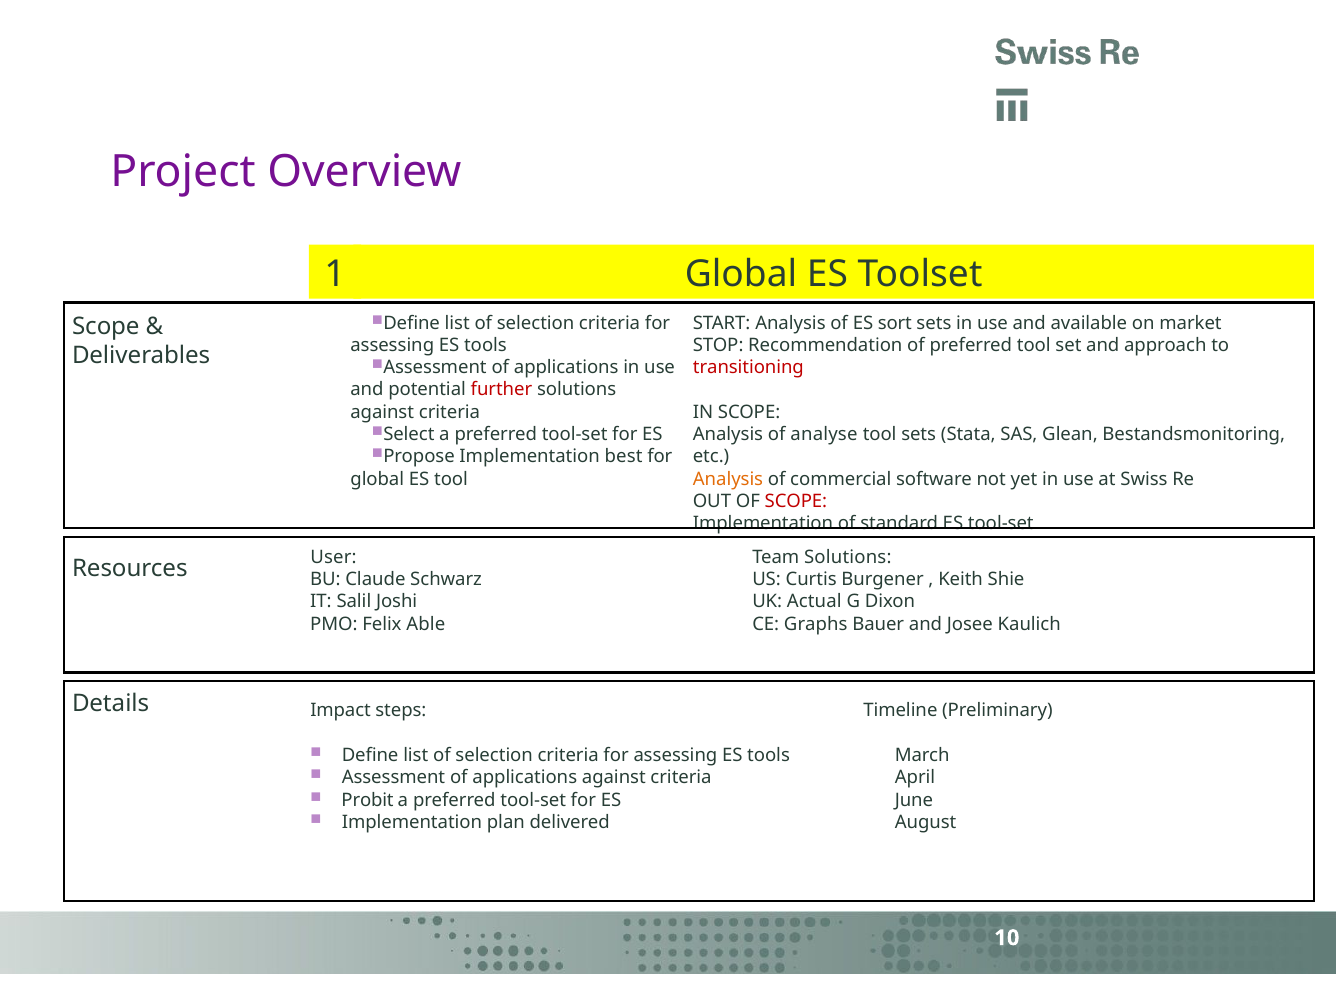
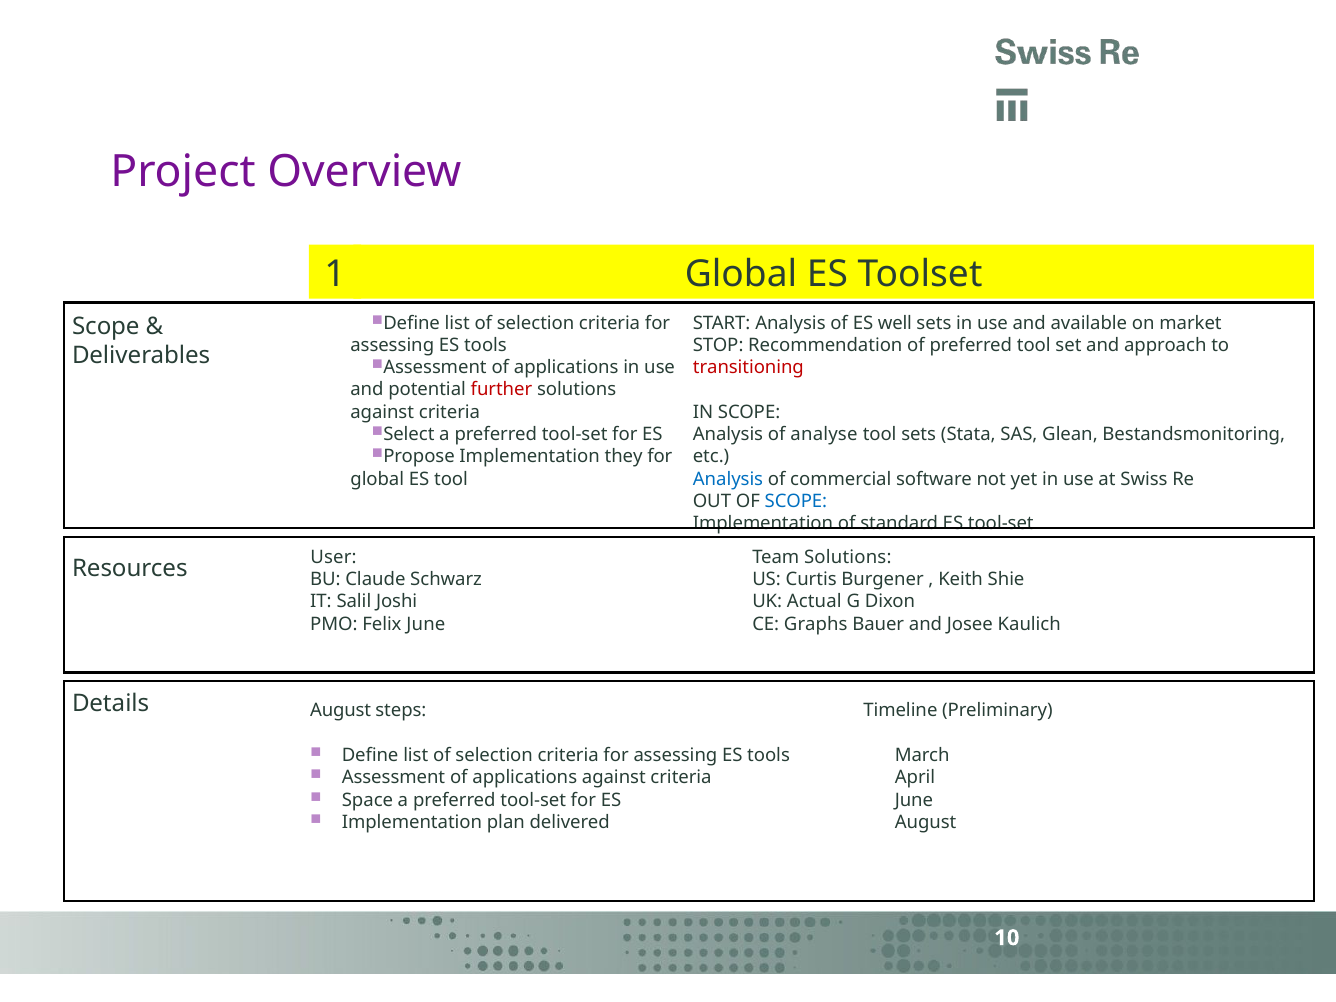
sort: sort -> well (895, 323)
best: best -> they (624, 457)
Analysis colour: orange -> blue (728, 479)
SCOPE colour: red -> blue (796, 501)
Felix Able: Able -> June (426, 624)
Details Impact: Impact -> August (341, 711)
Probit: Probit -> Space (367, 800)
